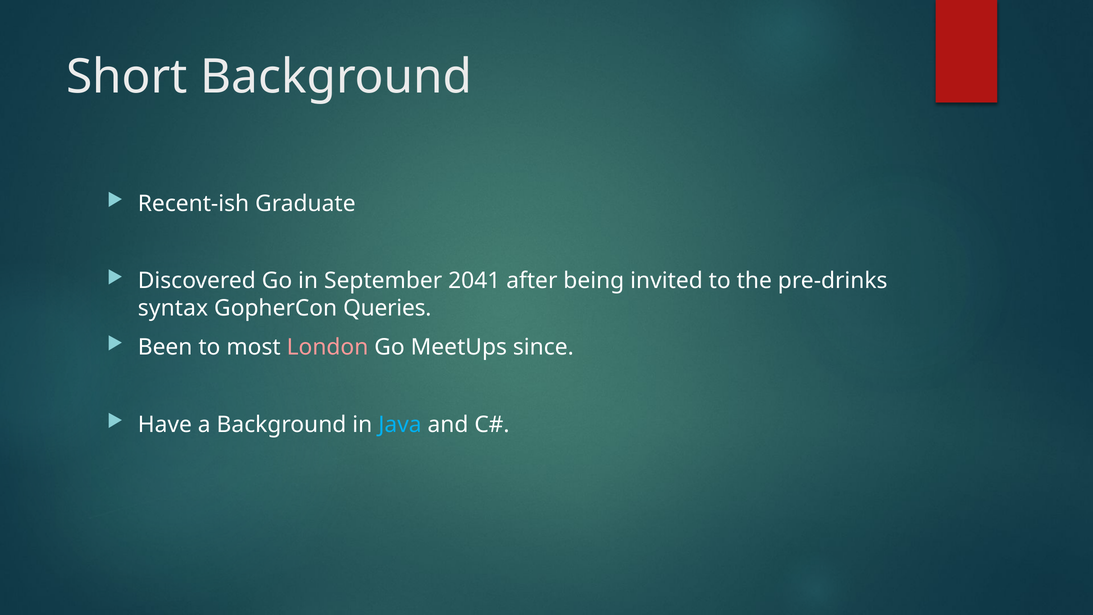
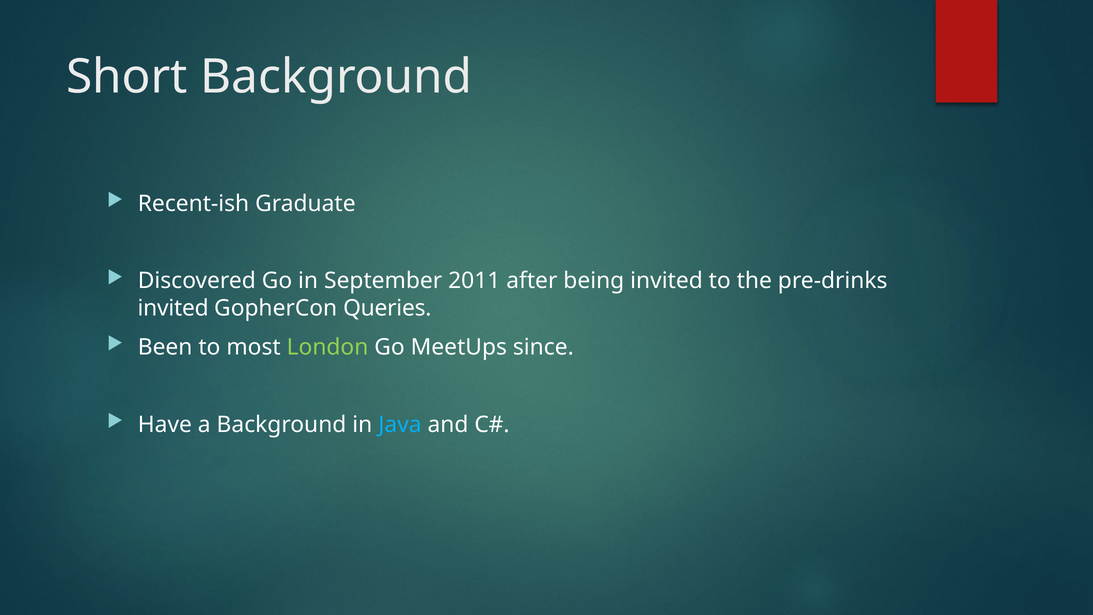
2041: 2041 -> 2011 (474, 281)
syntax: syntax -> invited (173, 308)
London colour: pink -> light green (327, 347)
